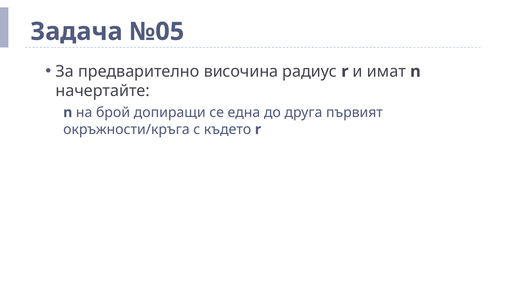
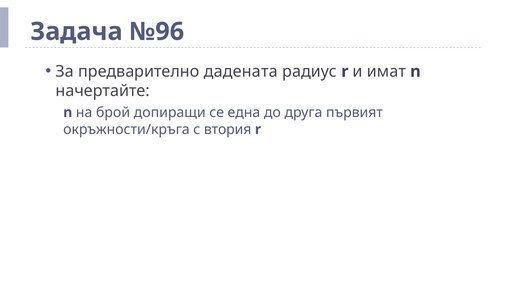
№05: №05 -> №96 (157, 32)
височина: височина -> дадената (241, 71)
където: където -> втория (228, 129)
